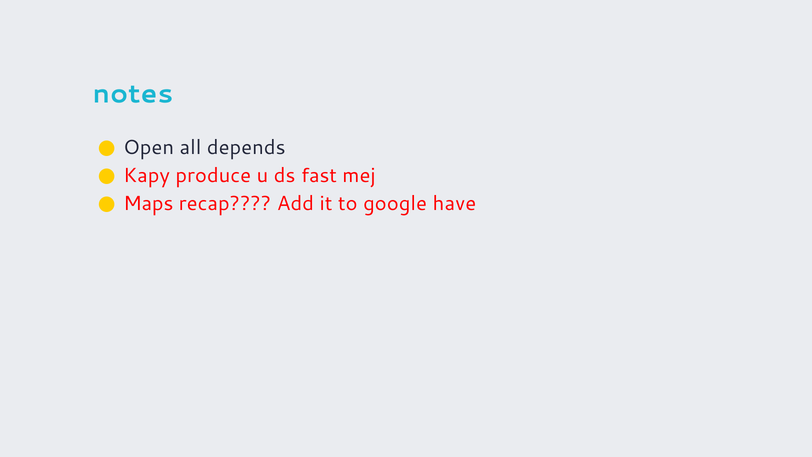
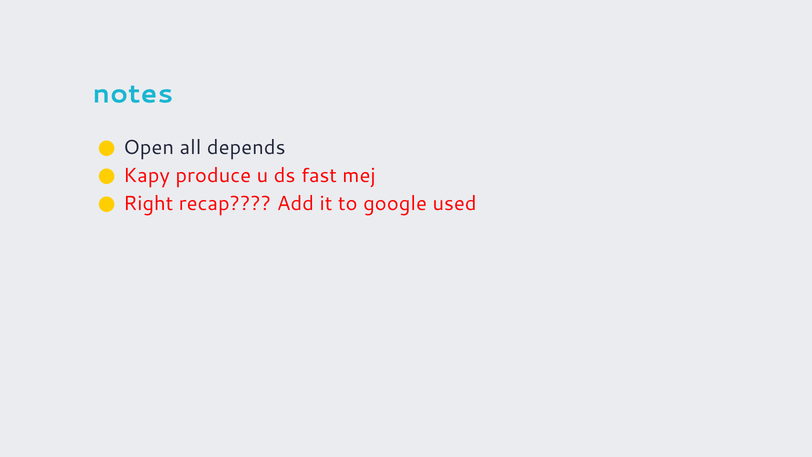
Maps: Maps -> Right (148, 204)
have: have -> used (455, 204)
